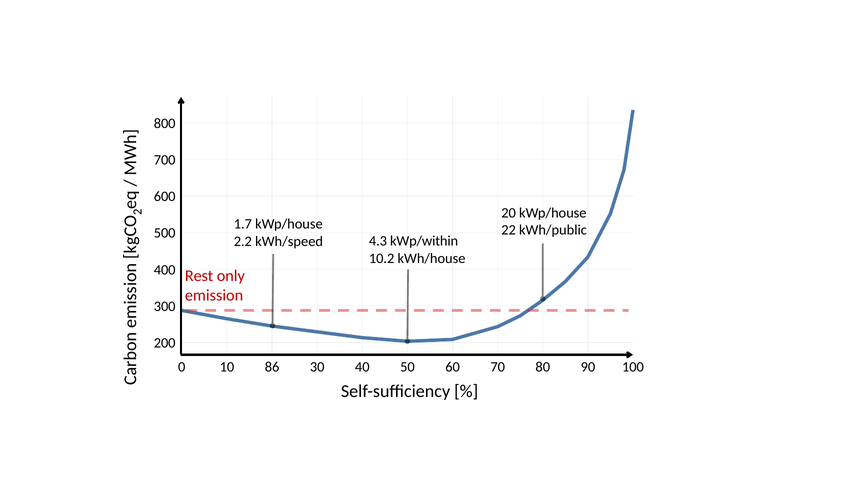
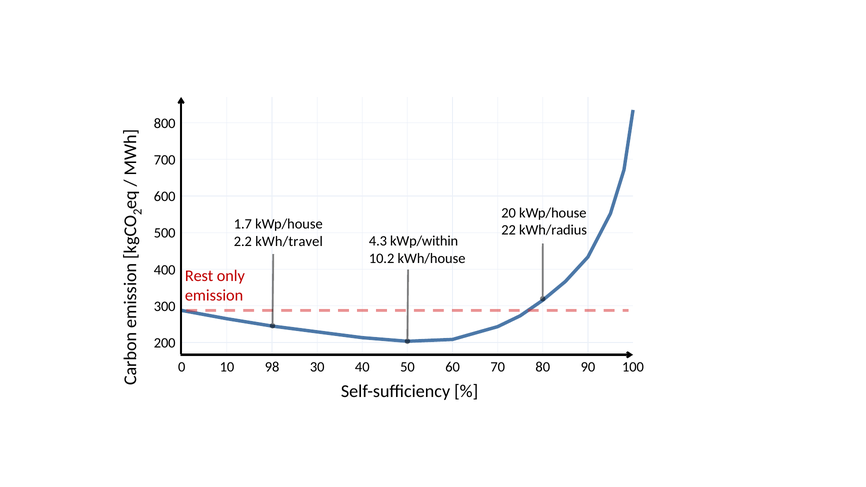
kWh/public: kWh/public -> kWh/radius (553, 230)
kWh/speed: kWh/speed -> kWh/travel (289, 241)
86: 86 -> 98 (272, 367)
